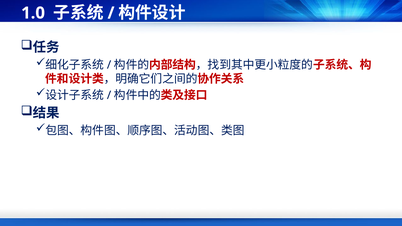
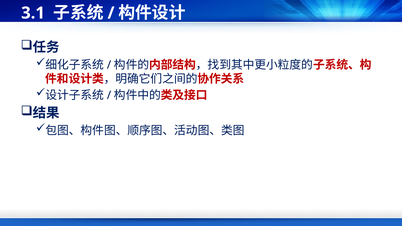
1.0: 1.0 -> 3.1 (33, 13)
